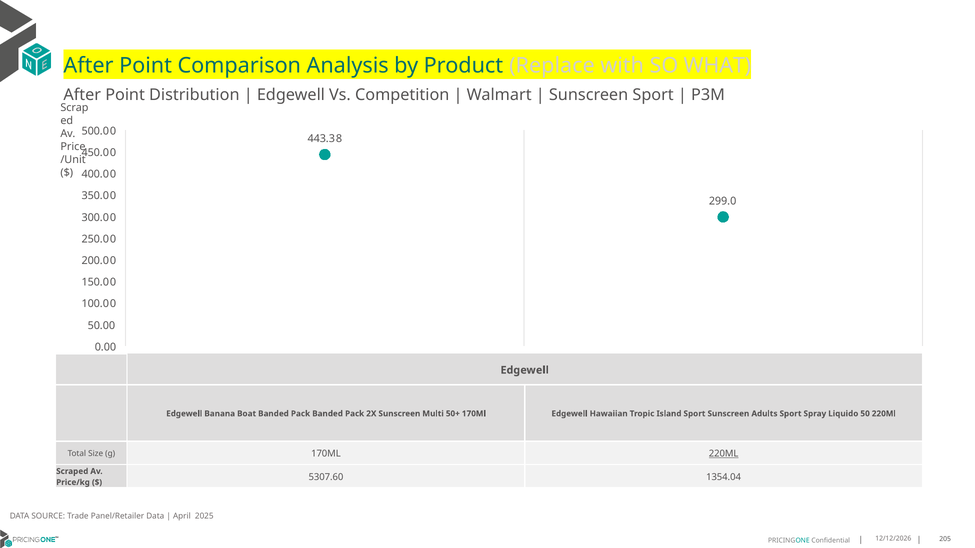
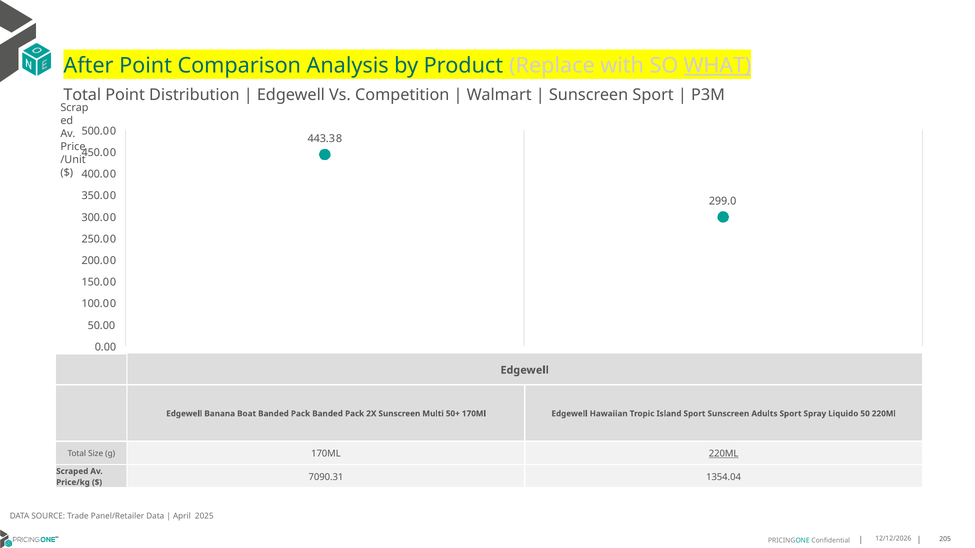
WHAT underline: none -> present (717, 66)
After: After -> Total (82, 95)
5307.60: 5307.60 -> 7090.31 (326, 477)
